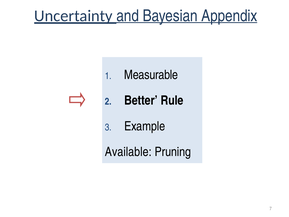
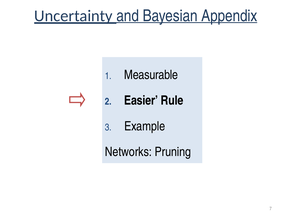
Better: Better -> Easier (141, 100)
Available: Available -> Networks (128, 152)
